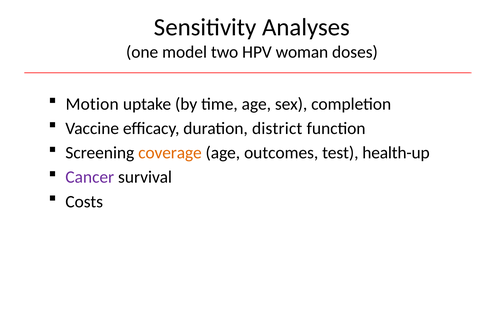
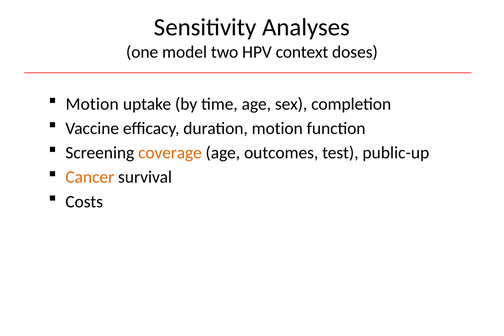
woman: woman -> context (302, 52)
duration district: district -> motion (277, 128)
health-up: health-up -> public-up (396, 153)
Cancer colour: purple -> orange (90, 177)
